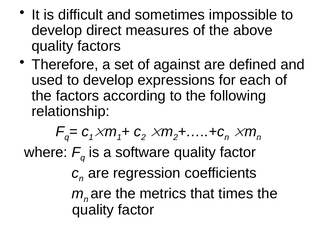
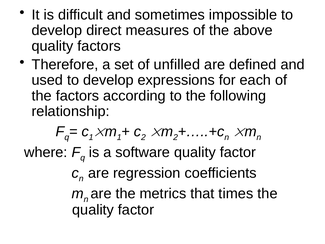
against: against -> unfilled (177, 64)
